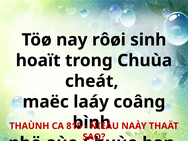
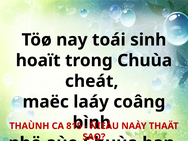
rôøi: rôøi -> toái (109, 40)
